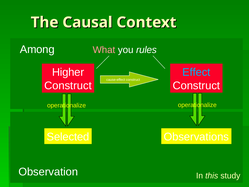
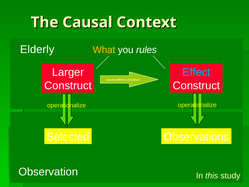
Among: Among -> Elderly (37, 49)
What colour: pink -> yellow (104, 50)
Higher: Higher -> Larger (68, 72)
